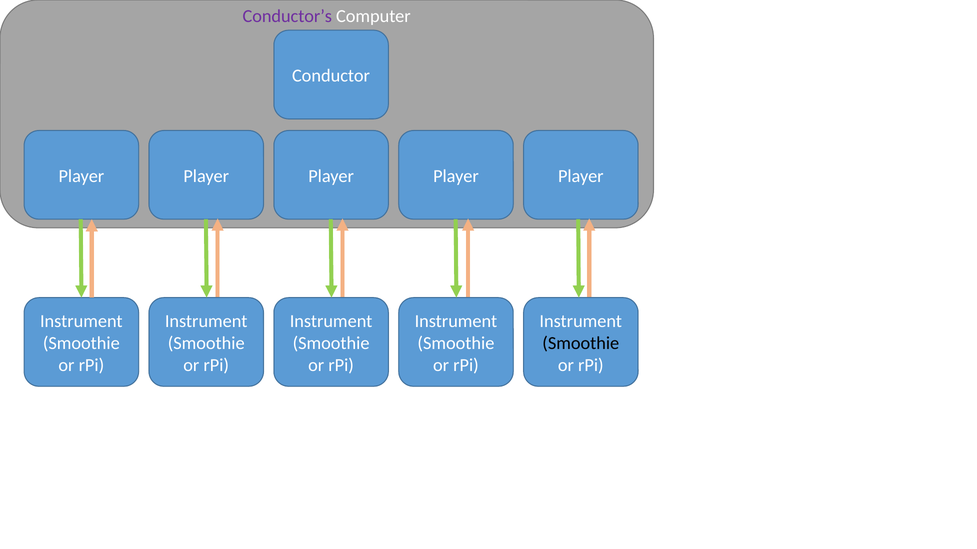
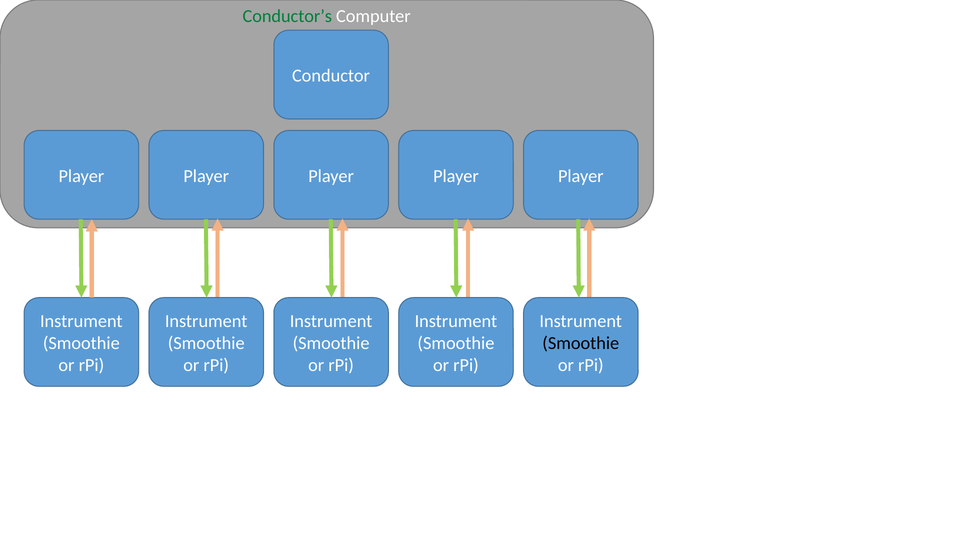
Conductor’s colour: purple -> green (287, 16)
